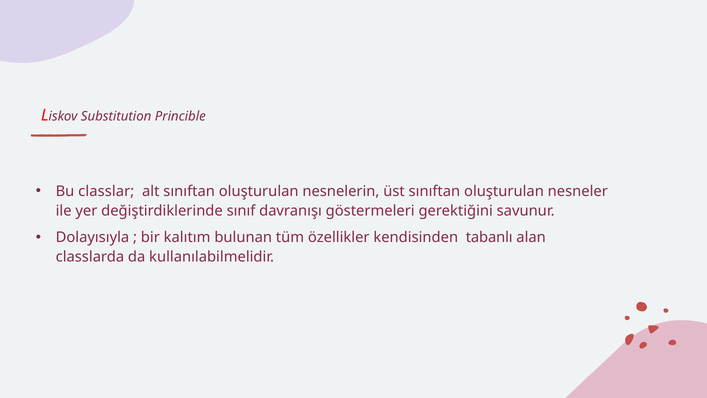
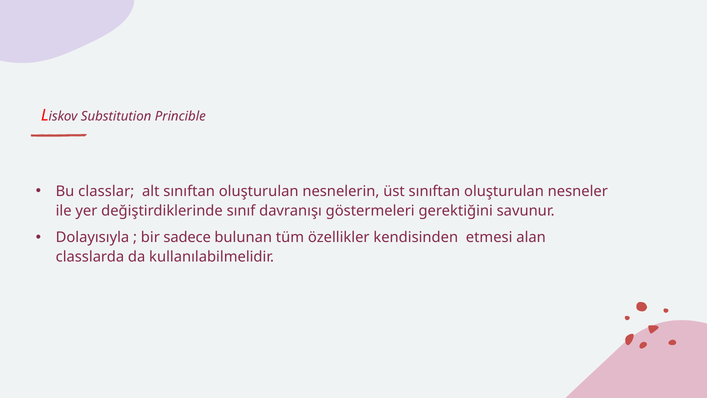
kalıtım: kalıtım -> sadece (187, 237)
tabanlı: tabanlı -> etmesi (489, 237)
